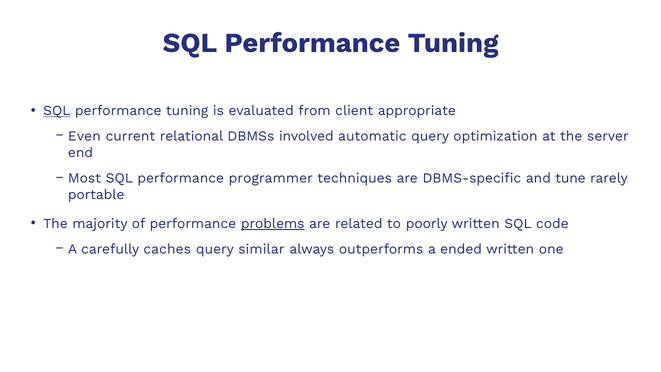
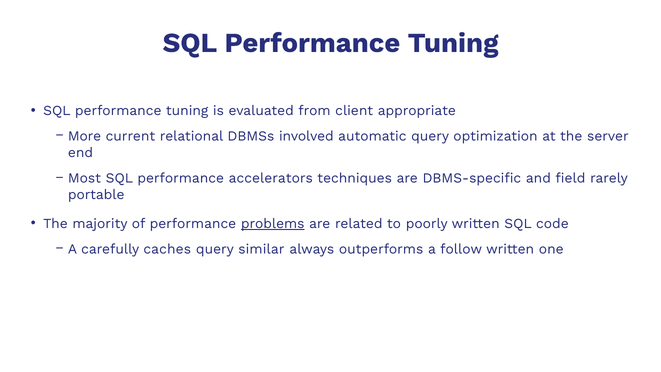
SQL underline: present -> none (57, 111)
Even: Even -> More (85, 136)
programmer: programmer -> accelerators (271, 178)
tune: tune -> field (570, 178)
ended: ended -> follow (461, 249)
